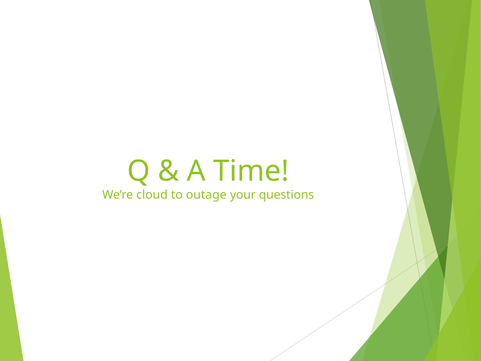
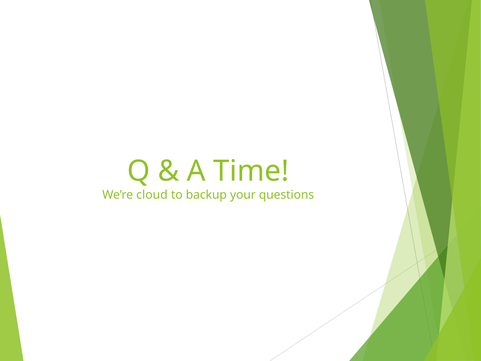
outage: outage -> backup (206, 195)
